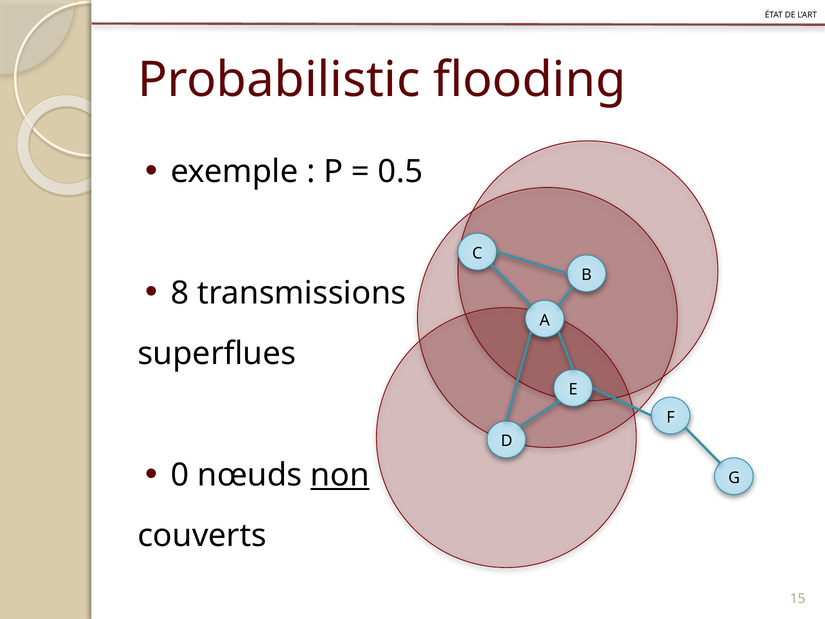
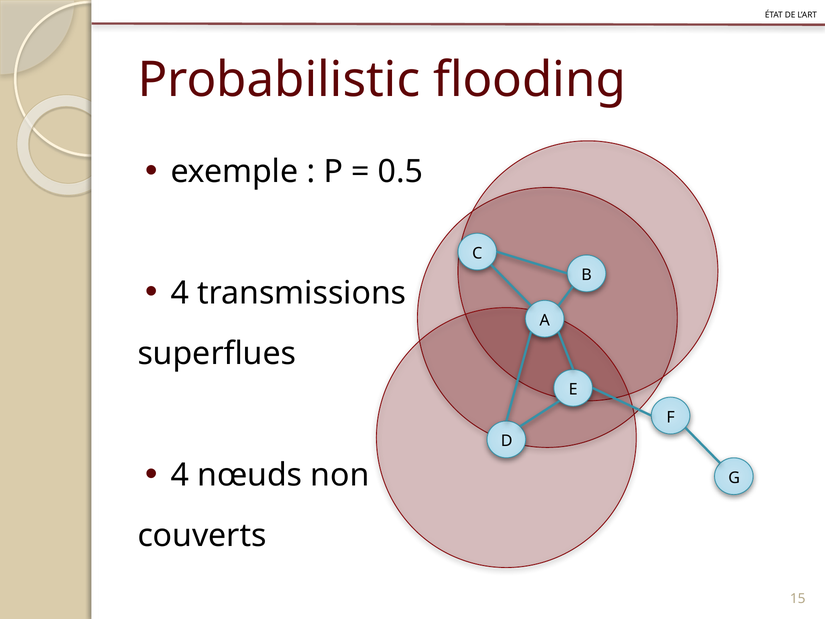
8: 8 -> 4 (180, 293)
0: 0 -> 4 (180, 475)
non underline: present -> none (340, 475)
